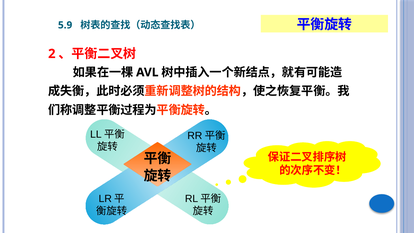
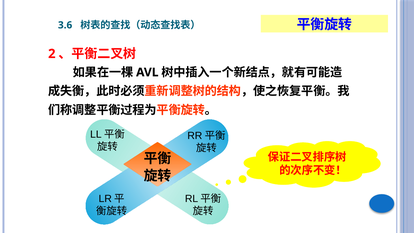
5.9: 5.9 -> 3.6 (65, 25)
